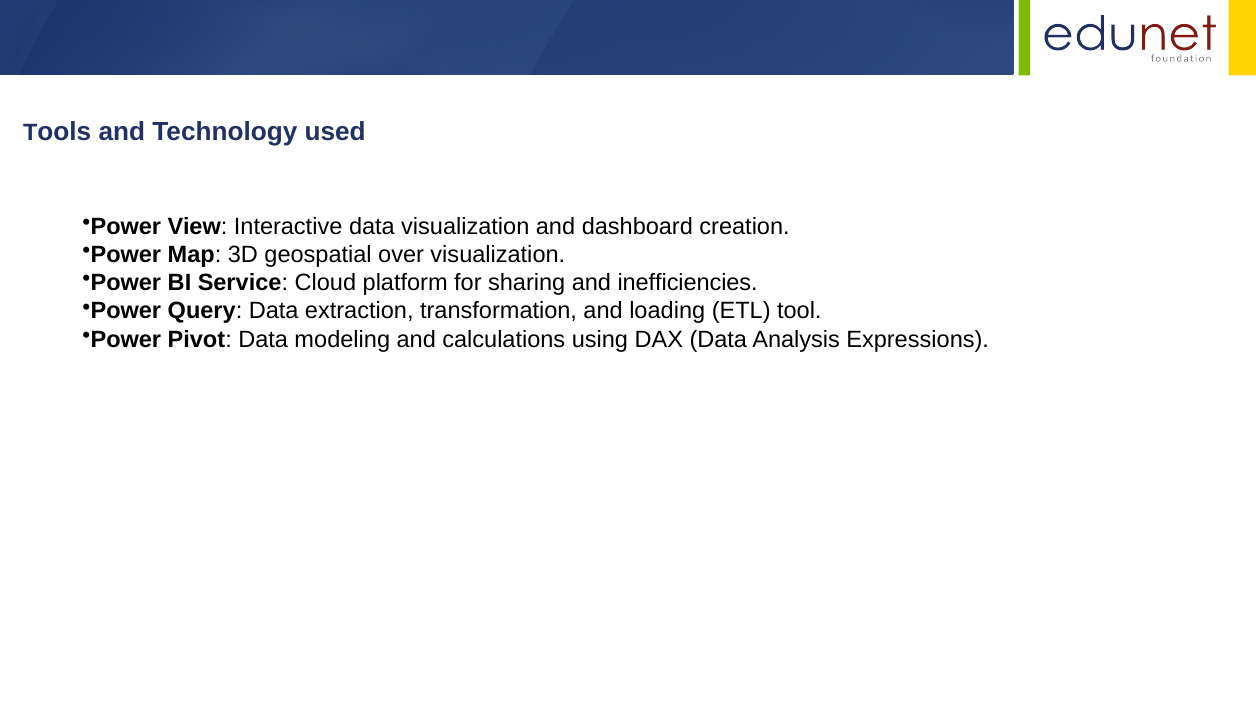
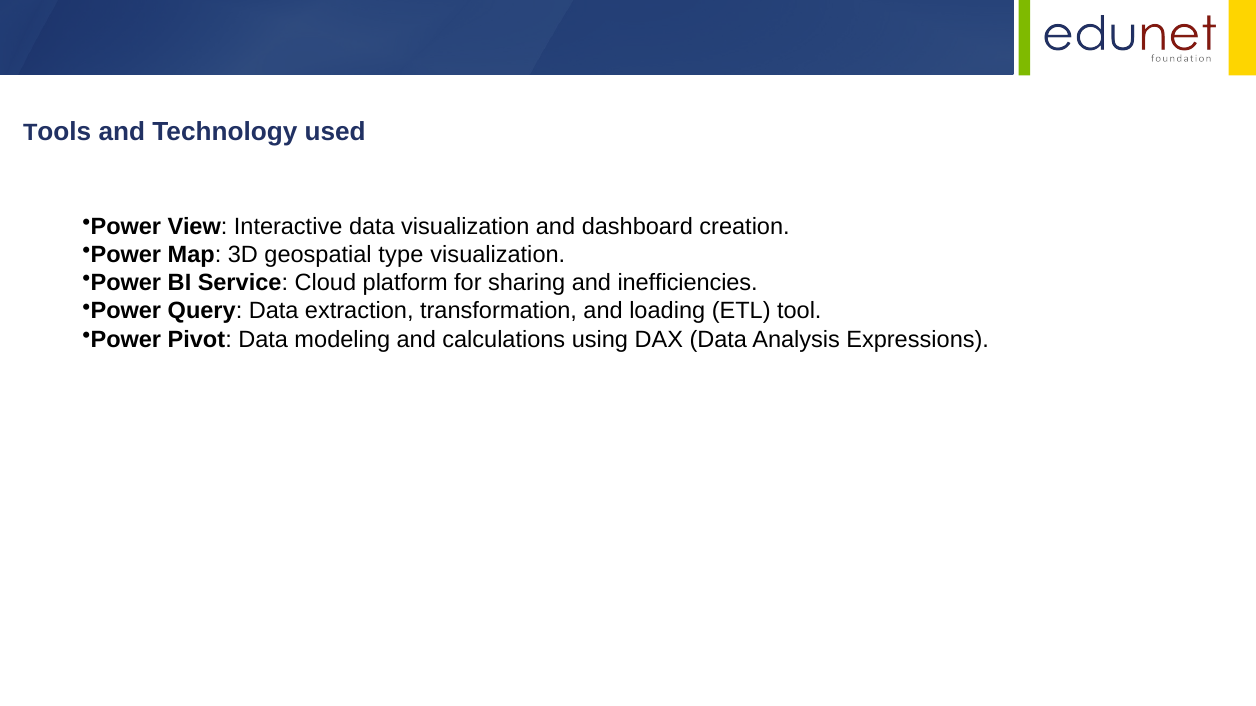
over: over -> type (401, 255)
